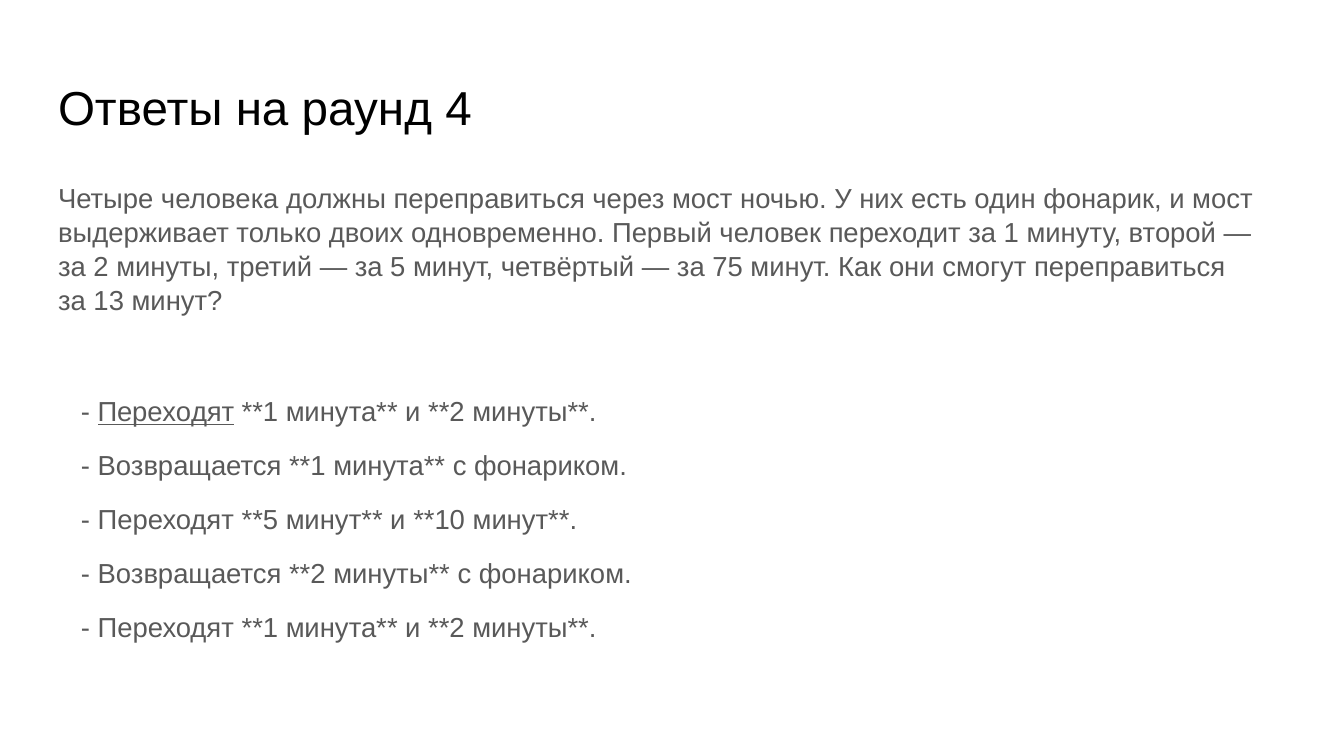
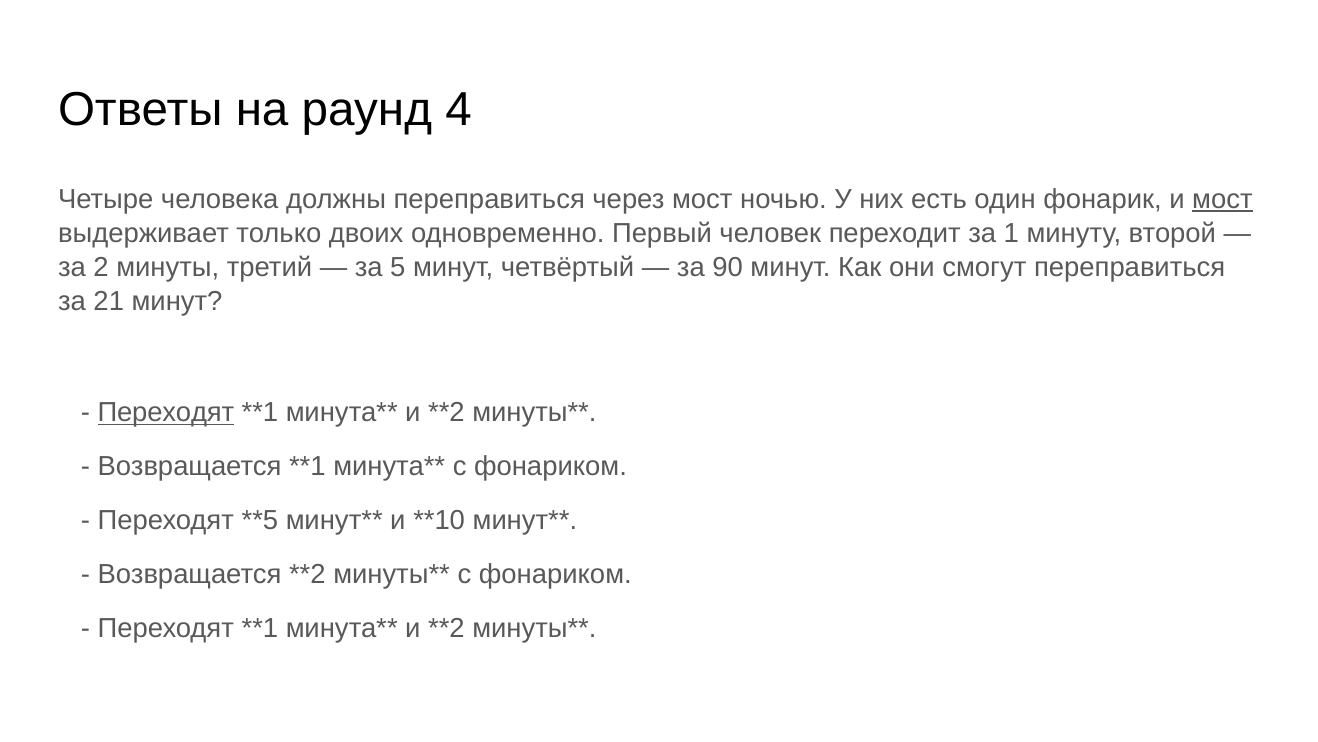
мост underline: none -> present (1222, 199)
75: 75 -> 90 (728, 267)
13: 13 -> 21 (109, 301)
